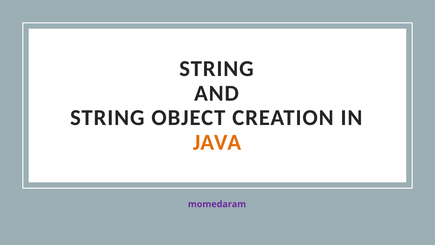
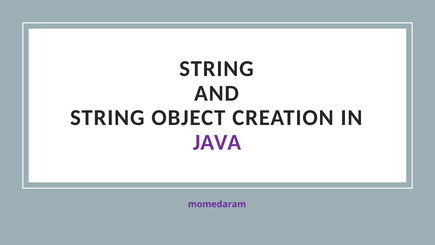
JAVA colour: orange -> purple (217, 142)
